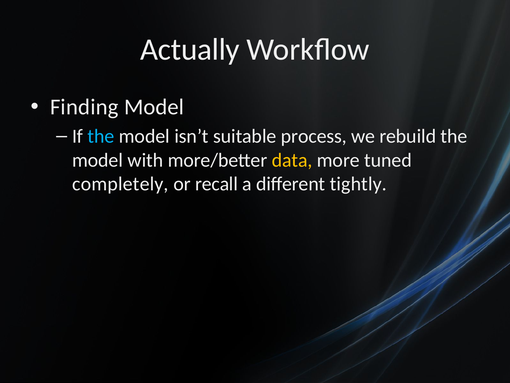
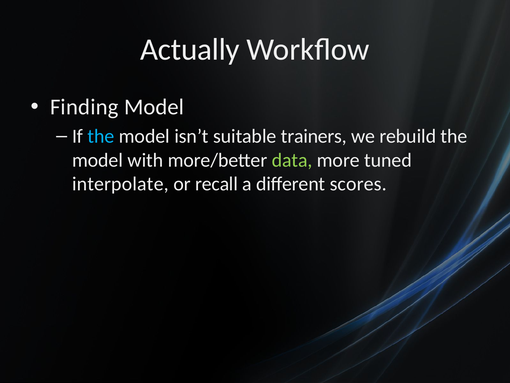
process: process -> trainers (314, 136)
data colour: yellow -> light green (292, 160)
completely: completely -> interpolate (120, 184)
tightly: tightly -> scores (358, 184)
